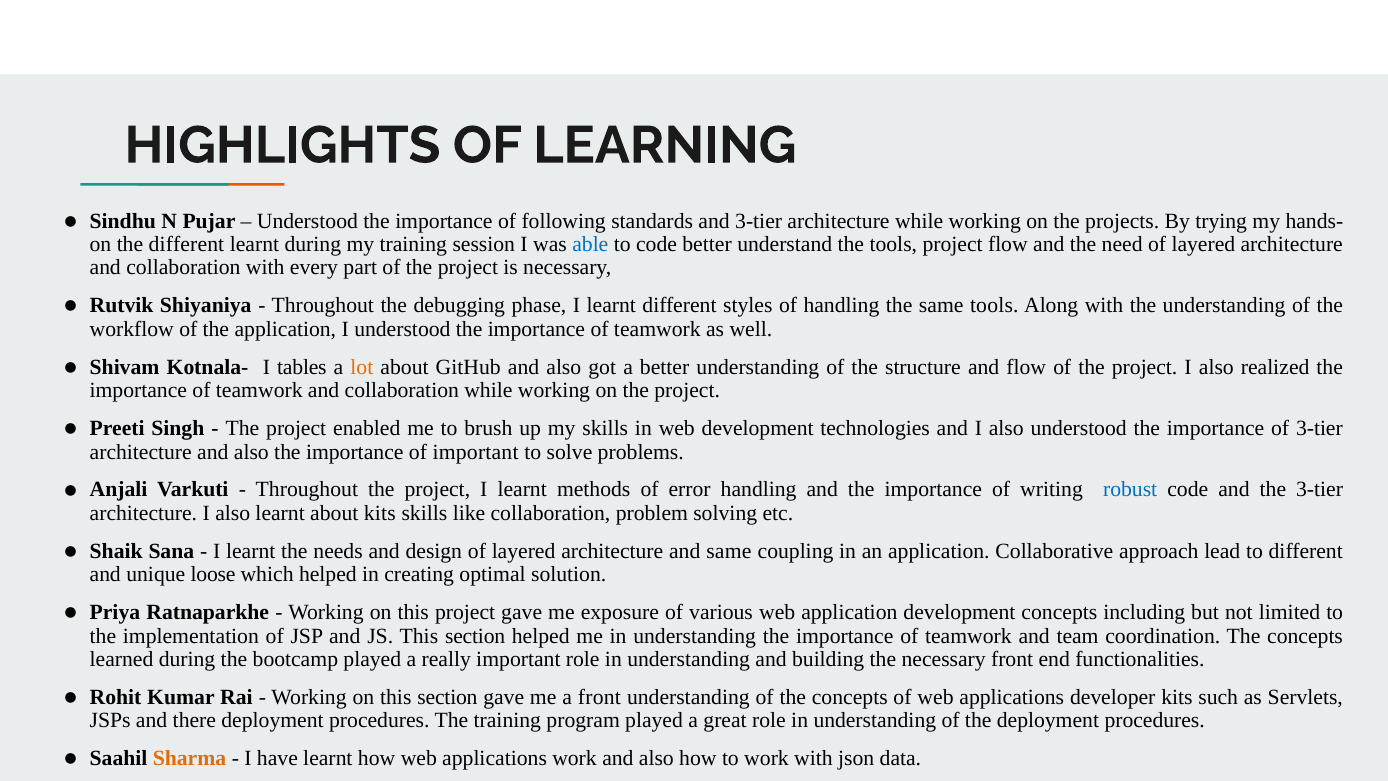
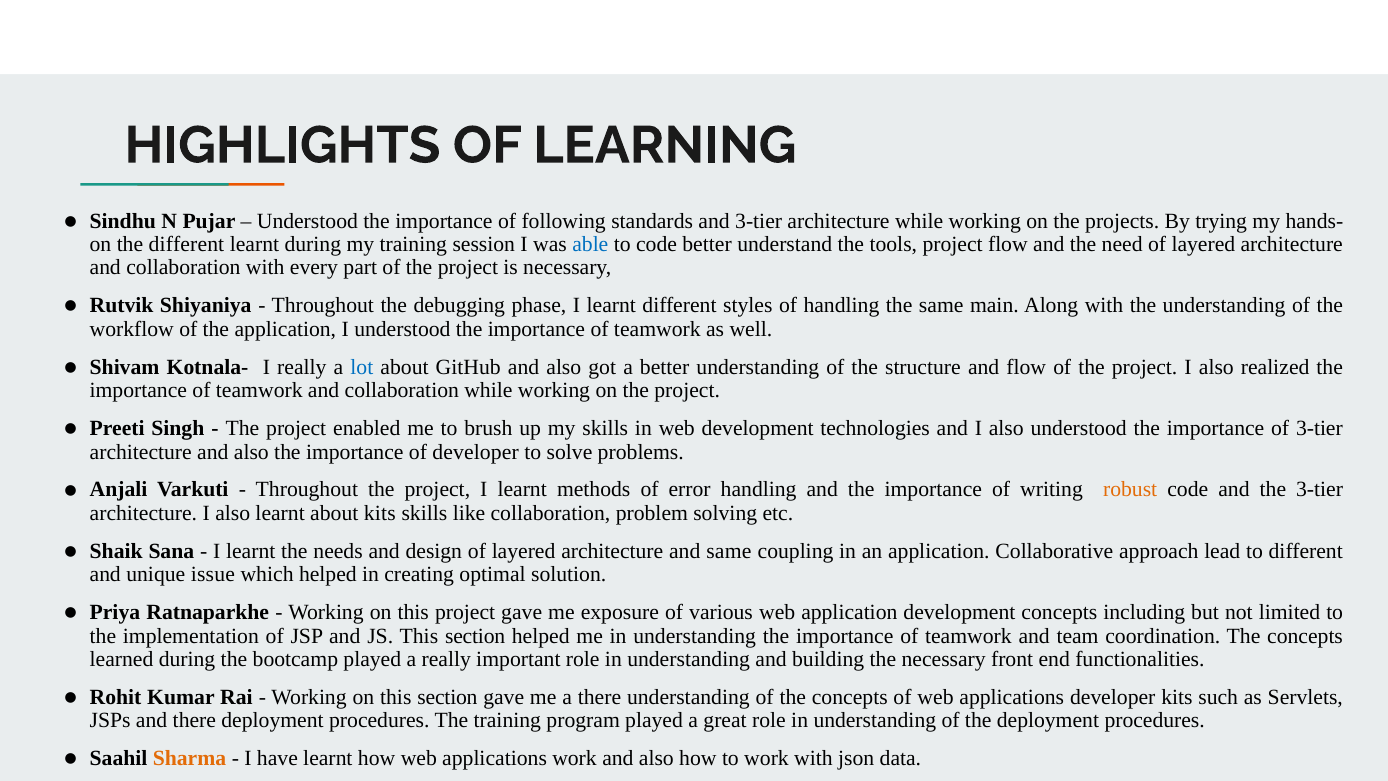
same tools: tools -> main (994, 306)
I tables: tables -> really (302, 367)
lot colour: orange -> blue (362, 367)
of important: important -> developer (476, 452)
robust colour: blue -> orange (1130, 490)
loose: loose -> issue (213, 574)
a front: front -> there (600, 697)
